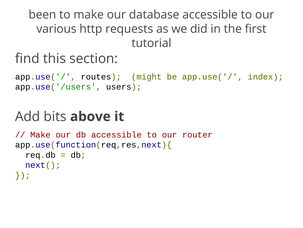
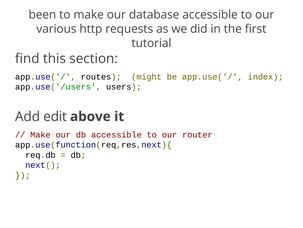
bits: bits -> edit (55, 116)
